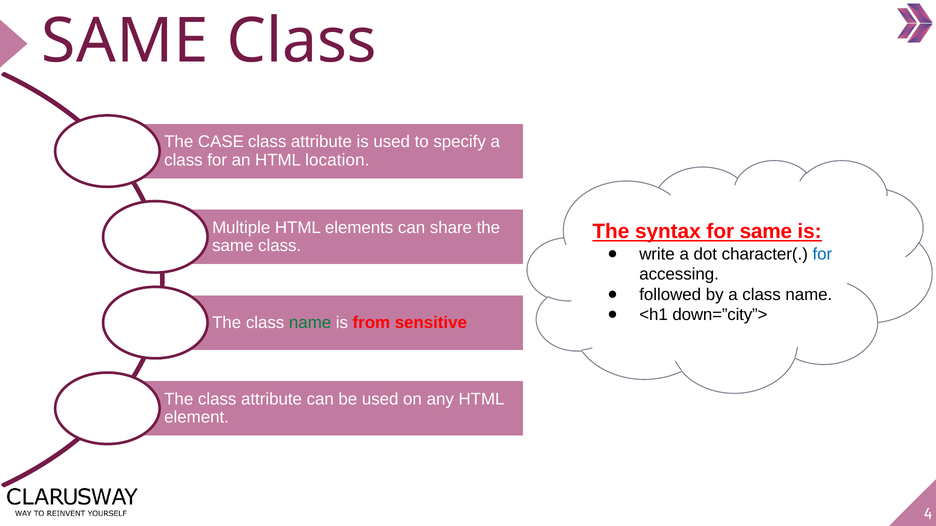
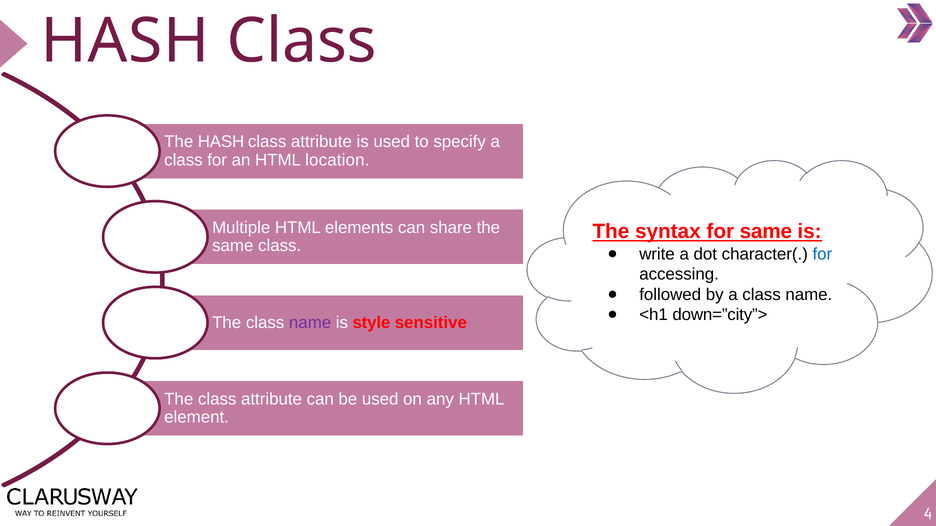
SAME: SAME -> HASH (125, 41)
The CASE: CASE -> HASH (221, 142)
name colour: green -> purple (310, 323)
from: from -> style (371, 323)
